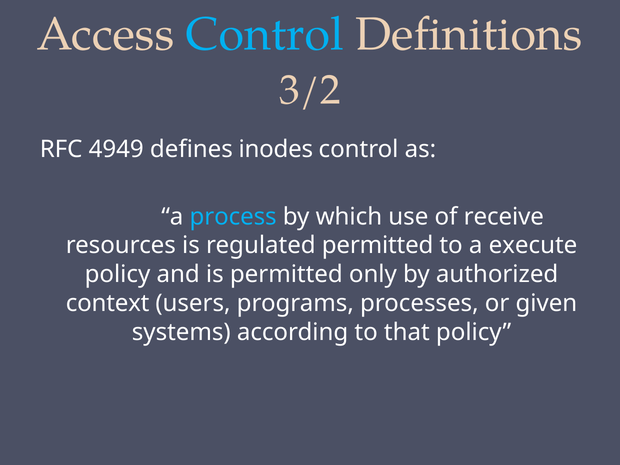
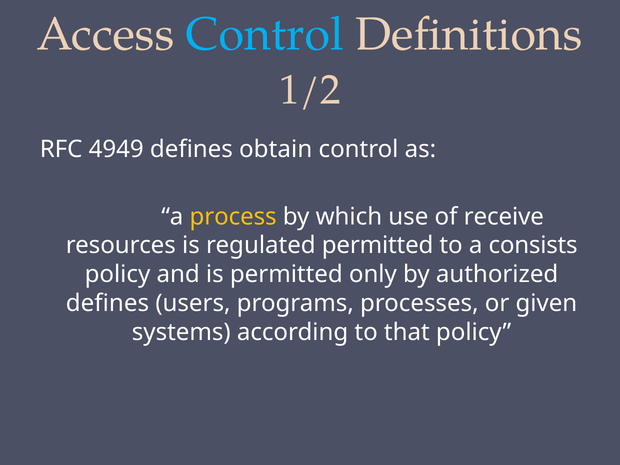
3/2: 3/2 -> 1/2 (310, 90)
inodes: inodes -> obtain (276, 149)
process colour: light blue -> yellow (233, 217)
execute: execute -> consists (533, 245)
context: context -> defines (107, 303)
